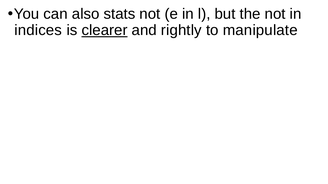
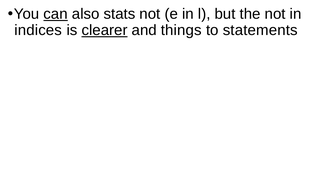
can underline: none -> present (56, 14)
rightly: rightly -> things (181, 30)
manipulate: manipulate -> statements (260, 30)
